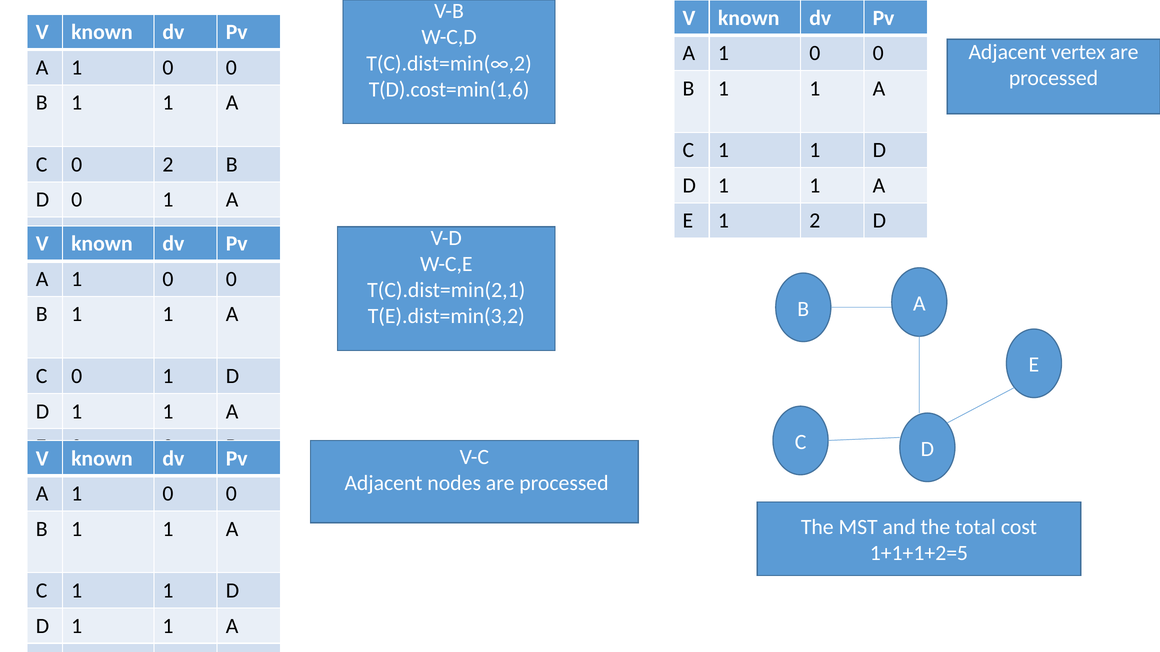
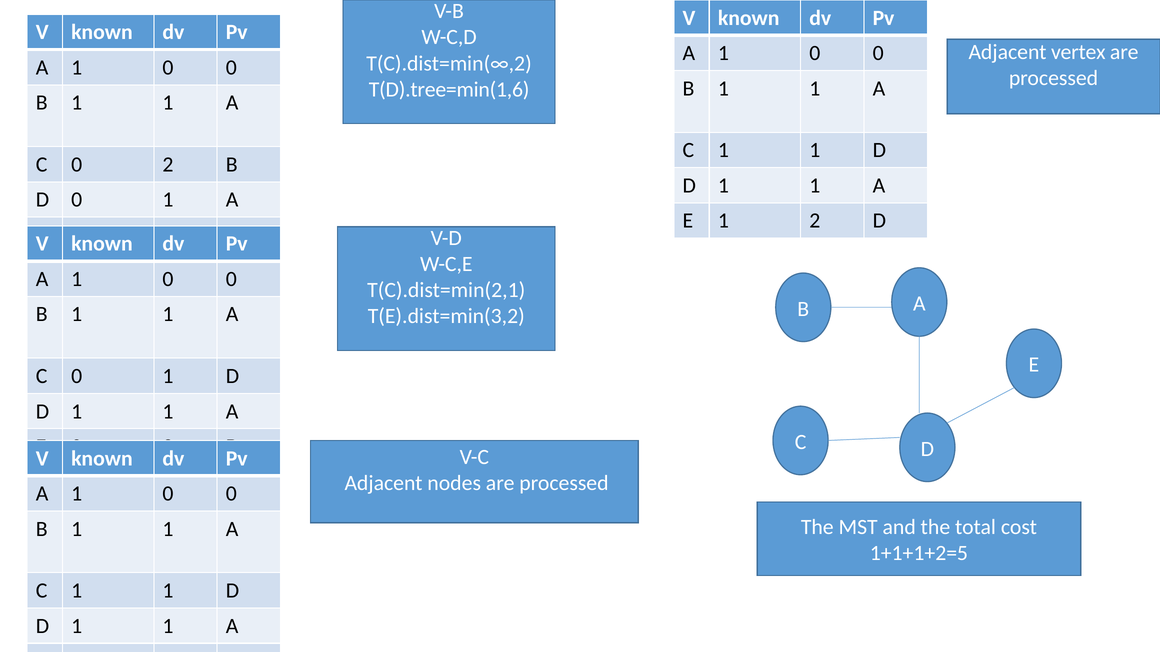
T(D).cost=min(1,6: T(D).cost=min(1,6 -> T(D).tree=min(1,6 (449, 89)
